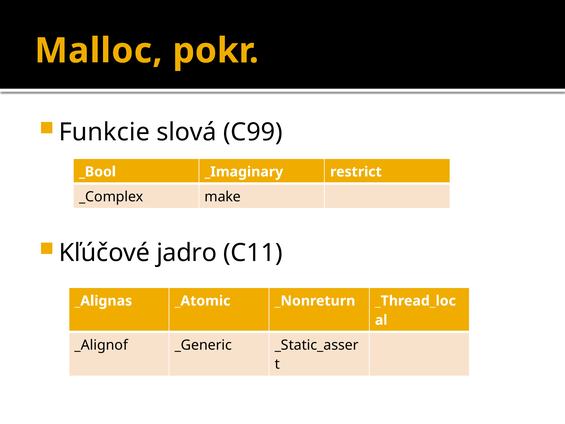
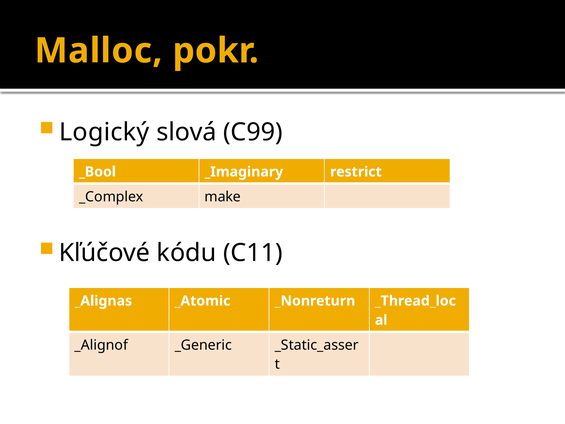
Funkcie: Funkcie -> Logický (104, 132)
jadro: jadro -> kódu (186, 253)
